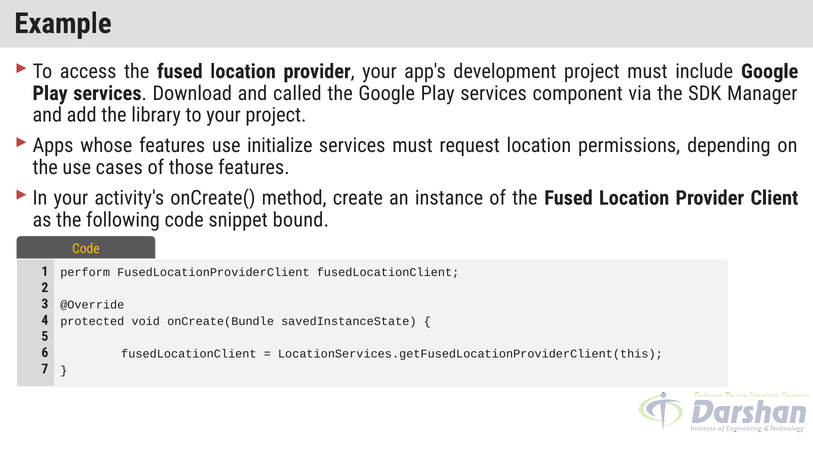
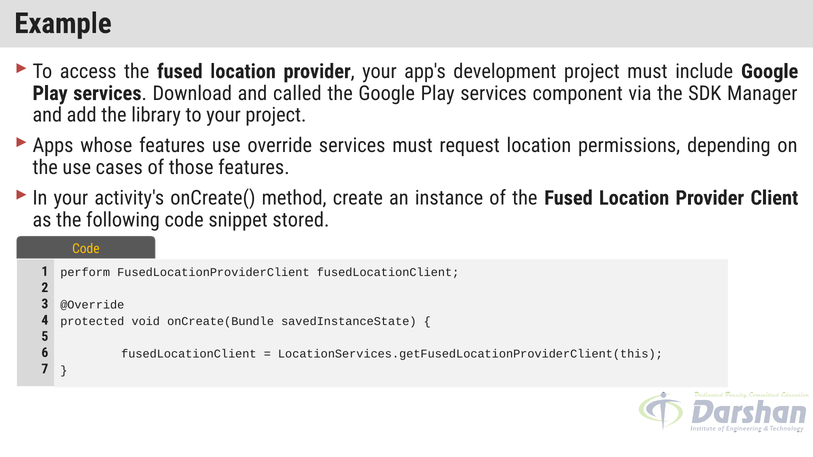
initialize: initialize -> override (280, 146)
bound: bound -> stored (301, 220)
